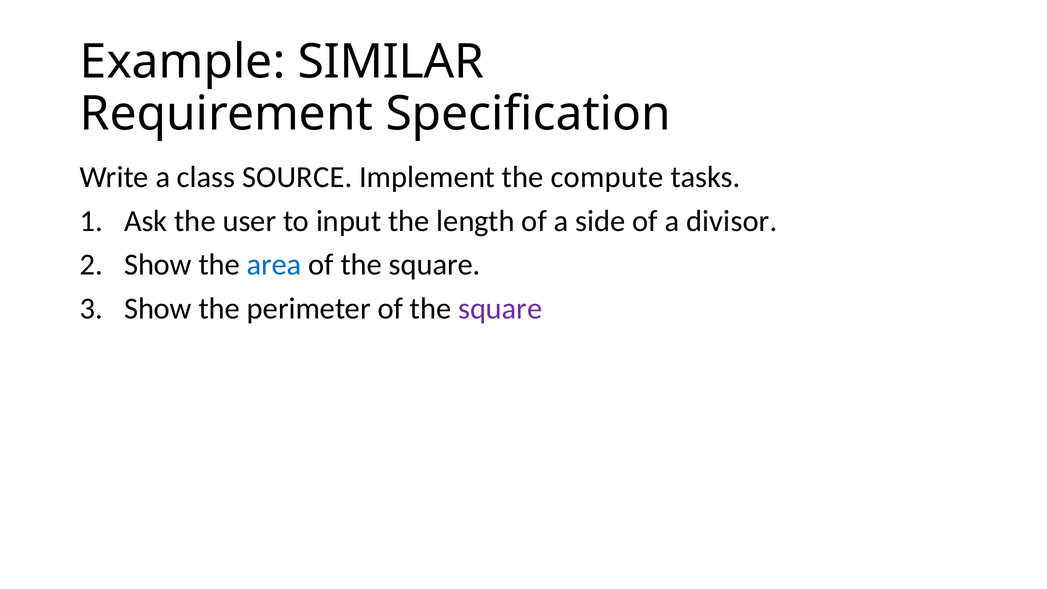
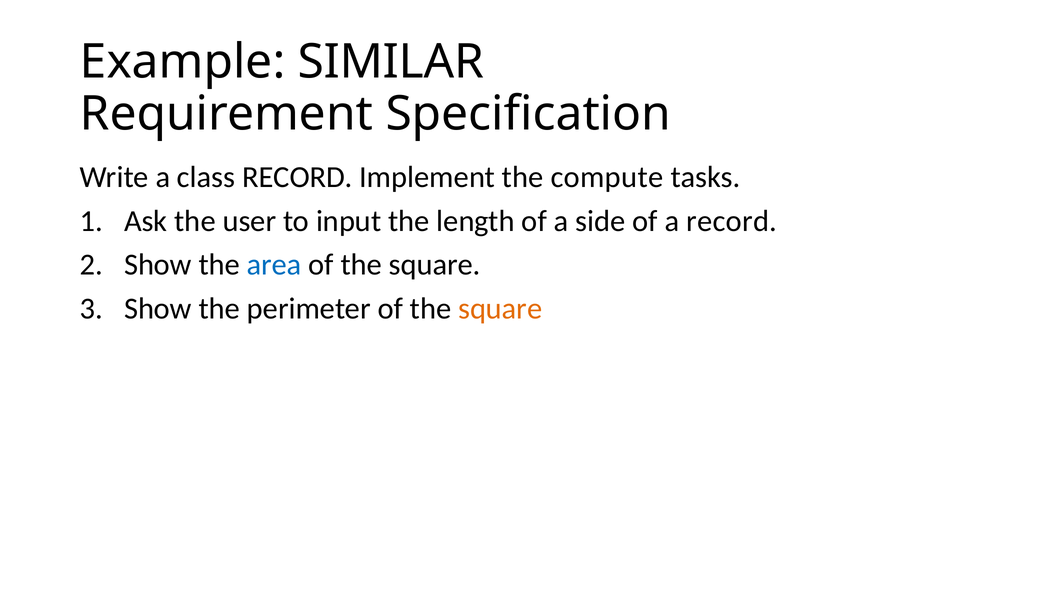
class SOURCE: SOURCE -> RECORD (297, 177)
a divisor: divisor -> record (732, 221)
square colour: purple -> orange (500, 309)
